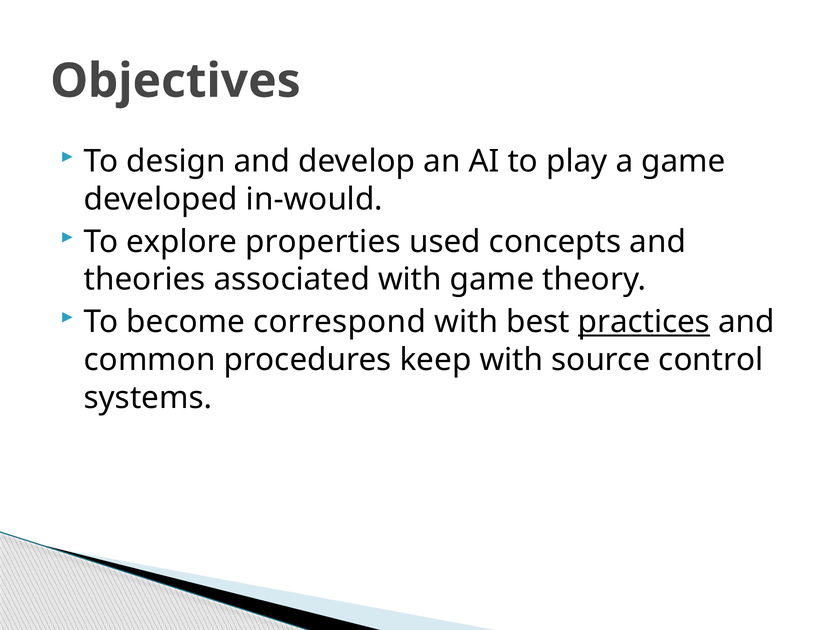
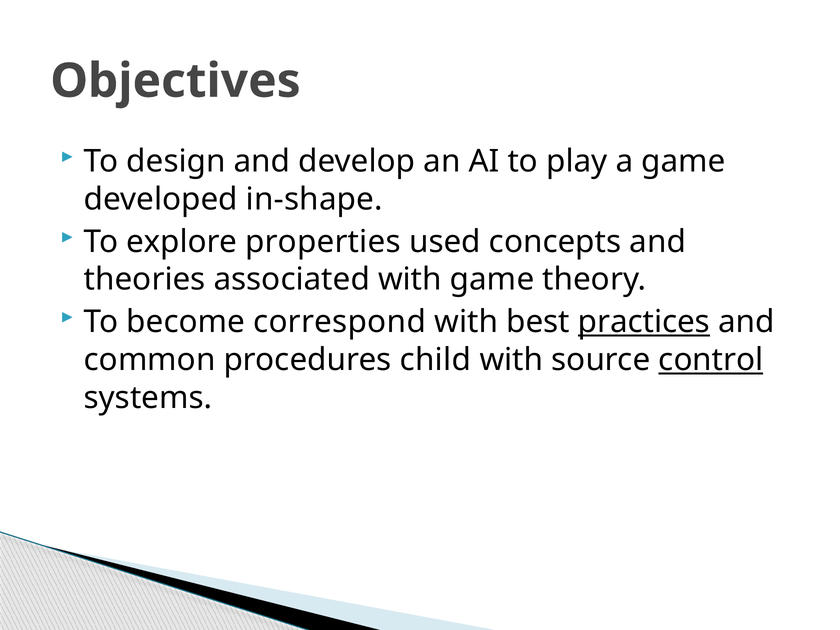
in-would: in-would -> in-shape (314, 199)
keep: keep -> child (435, 360)
control underline: none -> present (711, 360)
